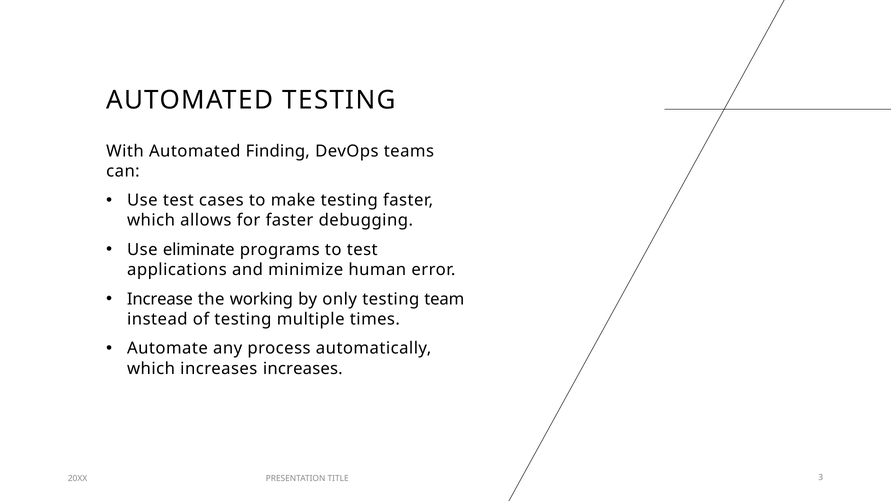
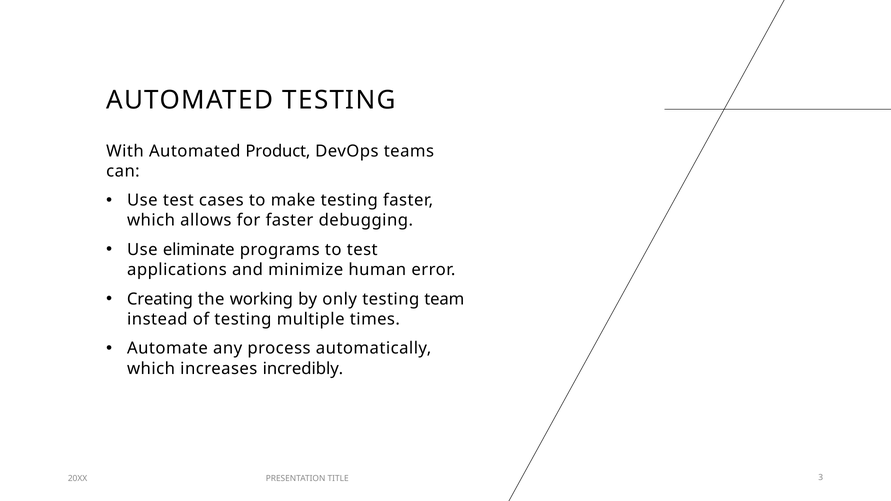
Finding: Finding -> Product (278, 151)
Increase: Increase -> Creating (160, 299)
increases increases: increases -> incredibly (303, 369)
